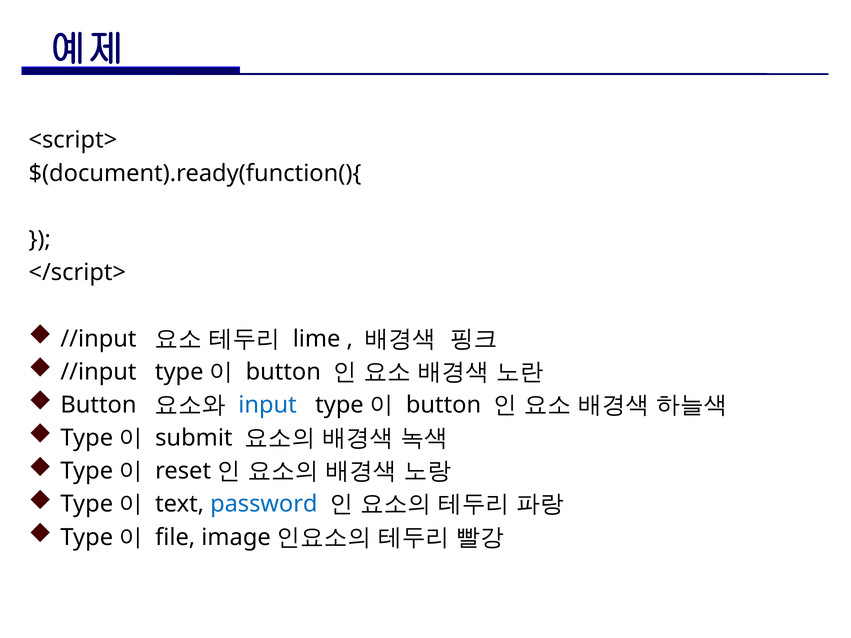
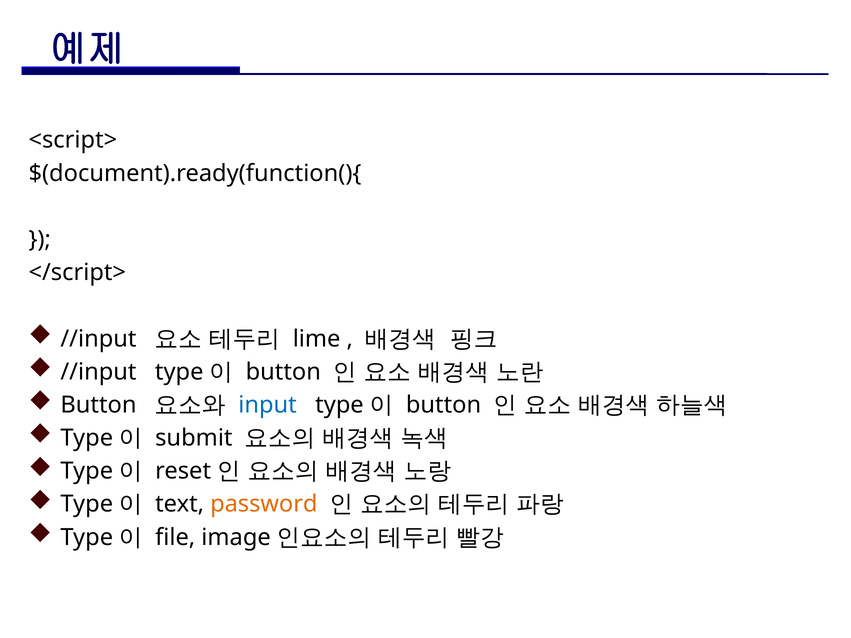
password colour: blue -> orange (264, 504)
